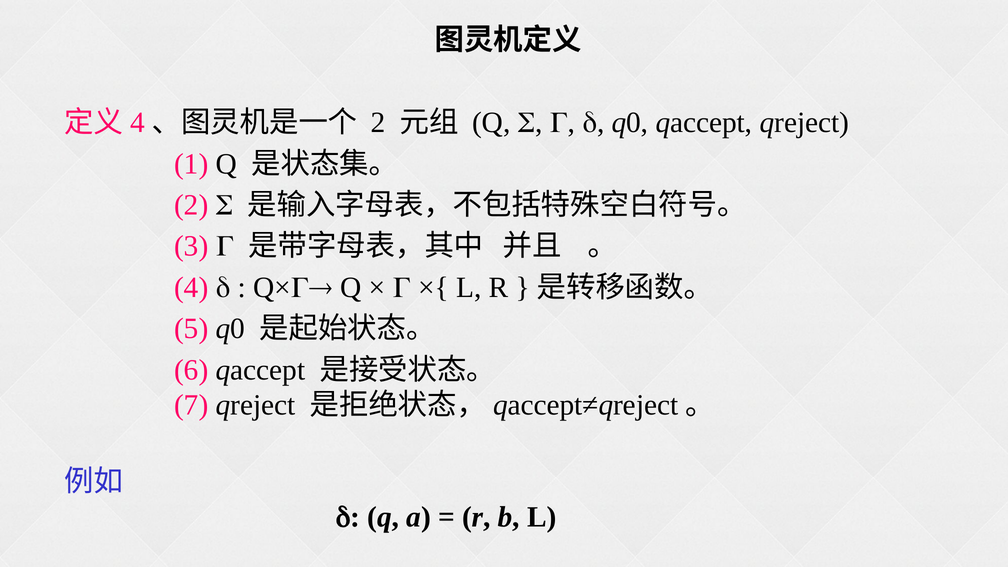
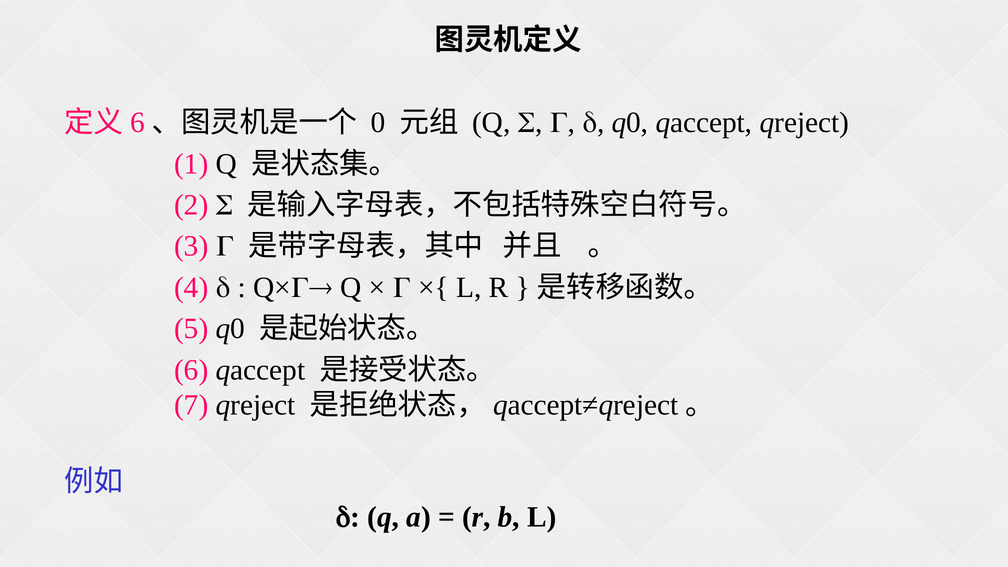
4: 4 -> 6 (137, 123)
2: 2 -> 0 (378, 123)
